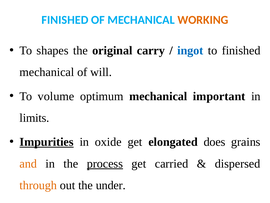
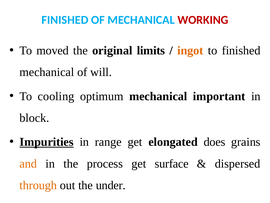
WORKING colour: orange -> red (203, 20)
shapes: shapes -> moved (53, 50)
carry: carry -> limits (151, 50)
ingot colour: blue -> orange (190, 50)
volume: volume -> cooling (56, 96)
limits: limits -> block (34, 118)
oxide: oxide -> range (108, 142)
process underline: present -> none (105, 163)
carried: carried -> surface (172, 163)
